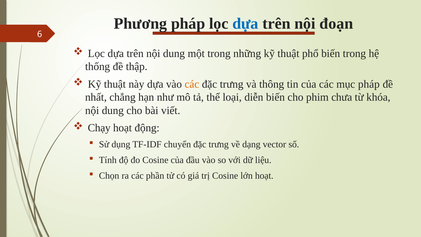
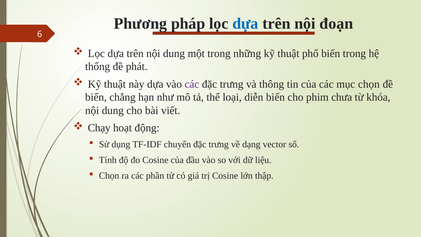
thập: thập -> phát (137, 67)
các colour: orange -> purple (192, 84)
mục pháp: pháp -> chọn (369, 84)
nhất: nhất -> biến (96, 97)
lớn hoạt: hoạt -> thập (264, 176)
